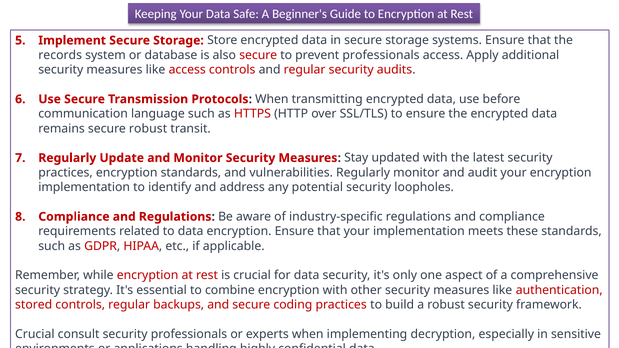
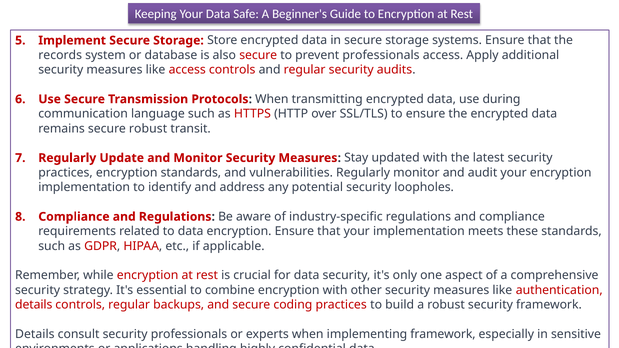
before: before -> during (502, 99)
stored: stored -> details (34, 305)
Crucial: Crucial -> Details (35, 334)
implementing decryption: decryption -> framework (443, 334)
